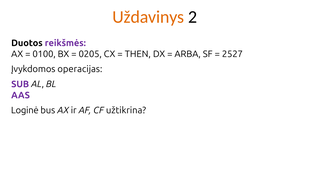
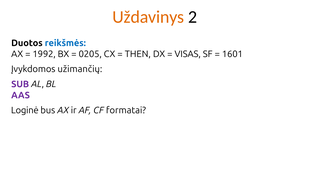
reikšmės colour: purple -> blue (65, 43)
0100: 0100 -> 1992 (44, 54)
ARBA: ARBA -> VISAS (188, 54)
2527: 2527 -> 1601 (232, 54)
operacijas: operacijas -> užimančių (80, 69)
užtikrina: užtikrina -> formatai (126, 110)
